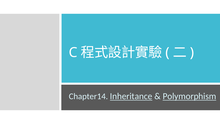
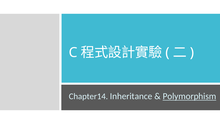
Inheritance underline: present -> none (131, 96)
